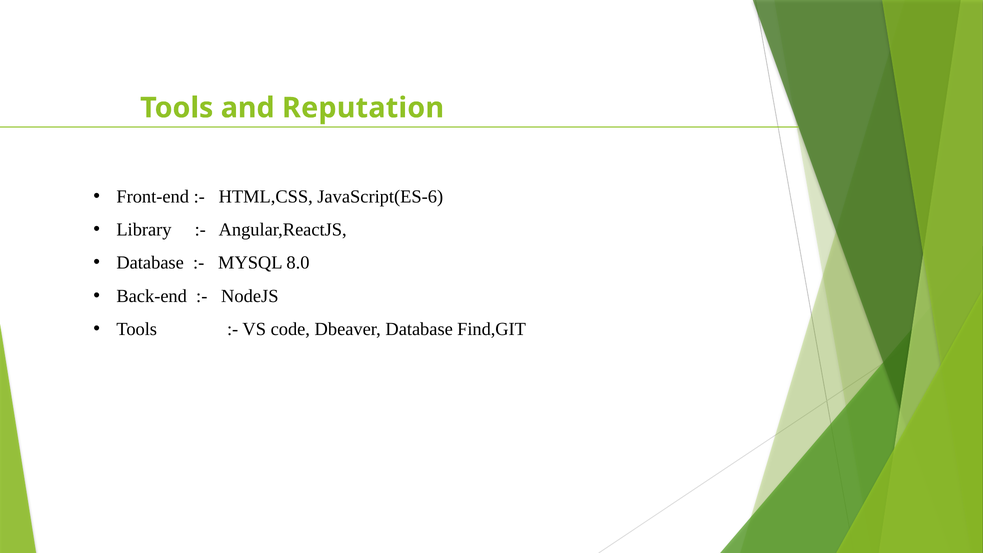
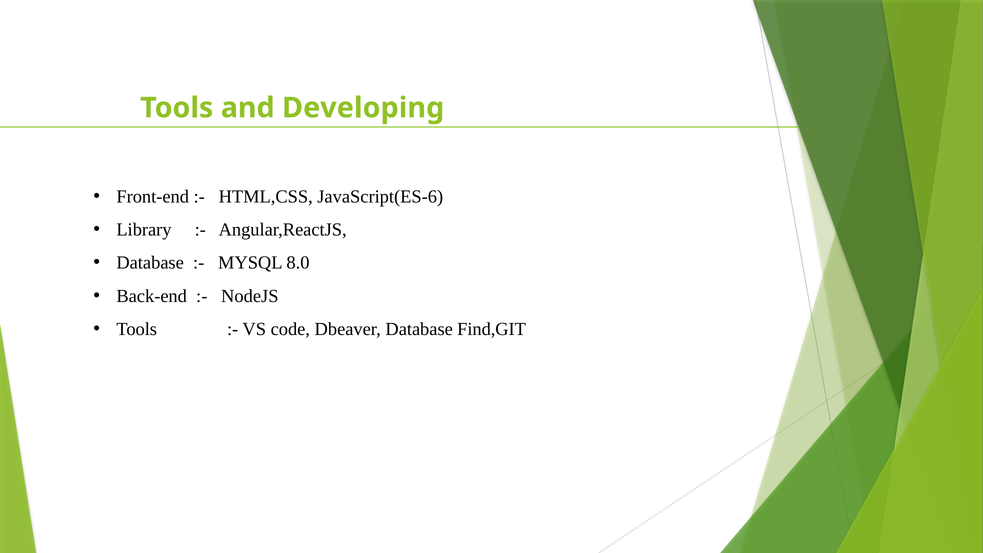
Reputation: Reputation -> Developing (363, 108)
